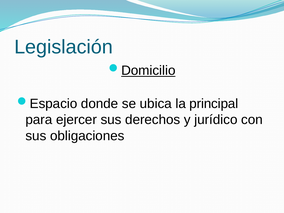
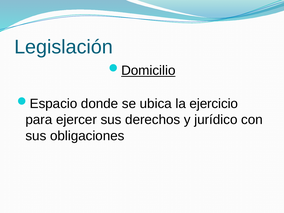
principal: principal -> ejercicio (214, 104)
